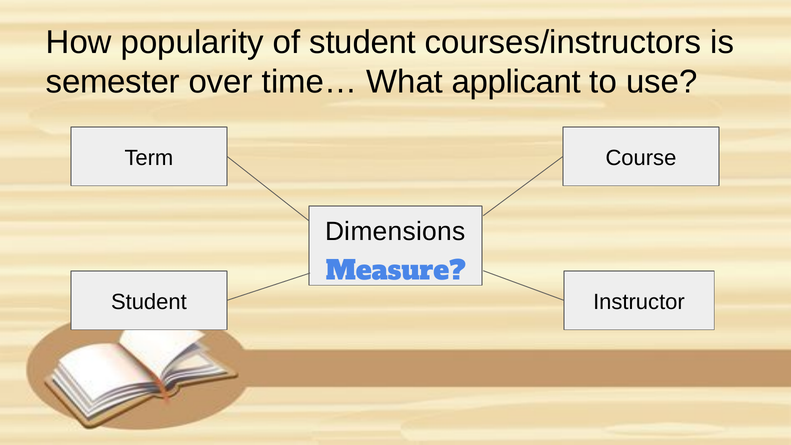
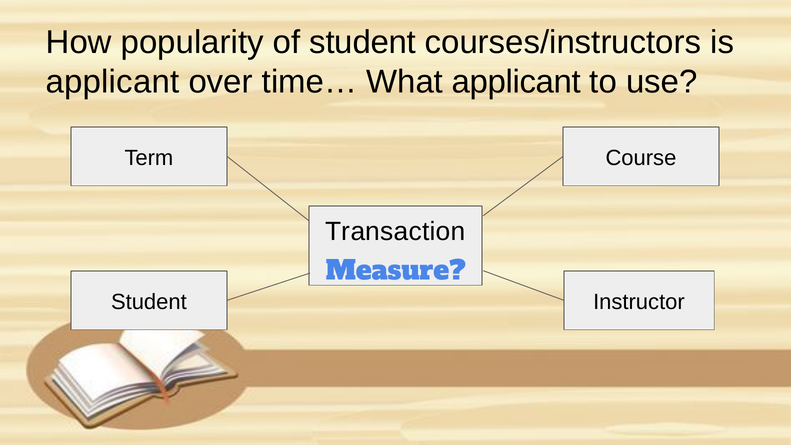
semester: semester -> applicant (113, 82)
Dimensions: Dimensions -> Transaction (395, 232)
